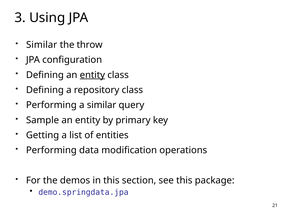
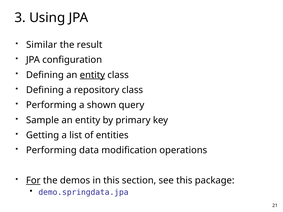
throw: throw -> result (90, 45)
a similar: similar -> shown (102, 105)
For underline: none -> present (33, 181)
